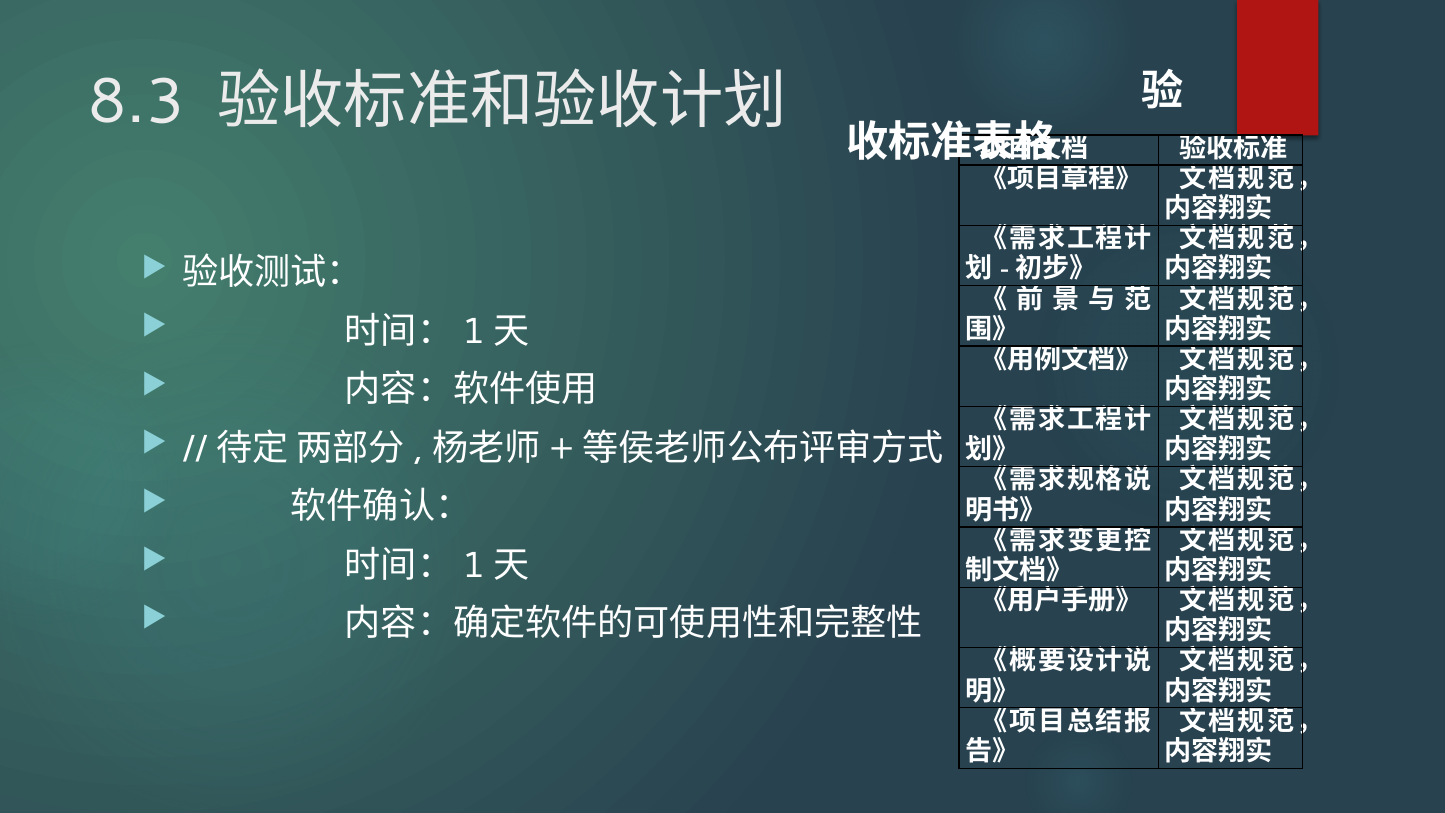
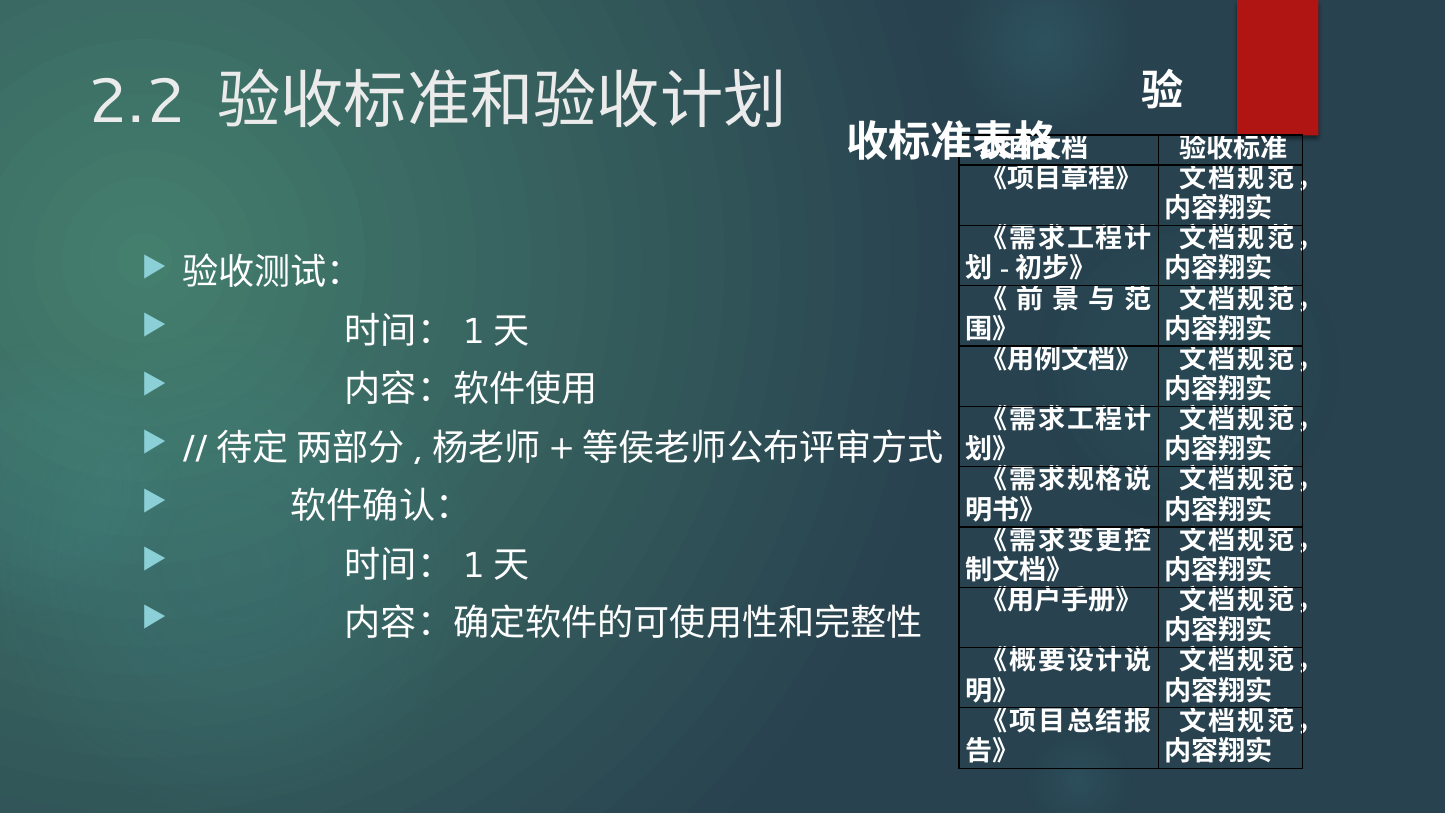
8.3: 8.3 -> 2.2 (136, 101)
